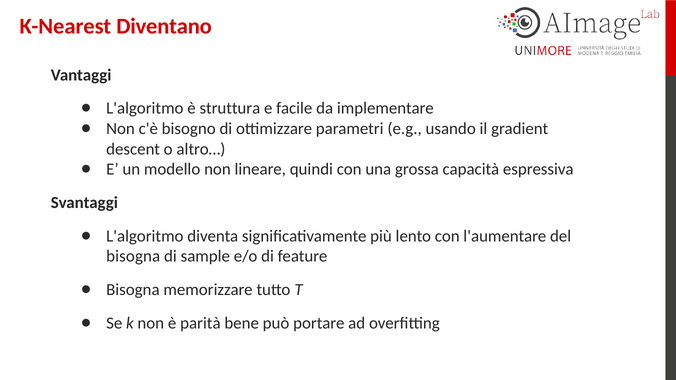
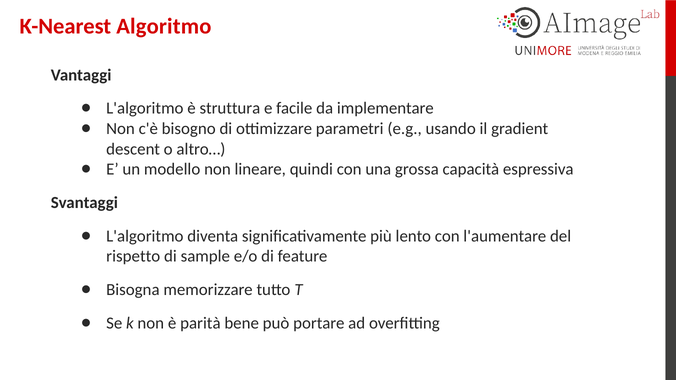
Diventano: Diventano -> Algoritmo (164, 26)
bisogna: bisogna -> rispetto (133, 256)
